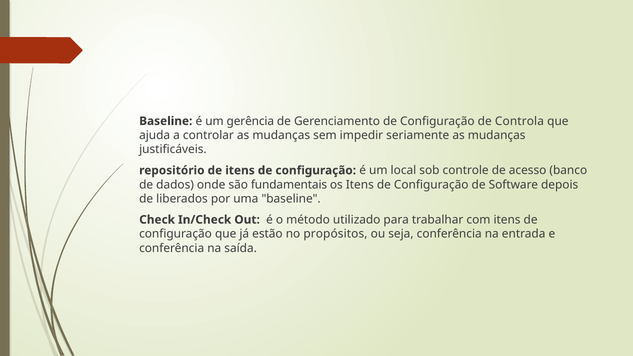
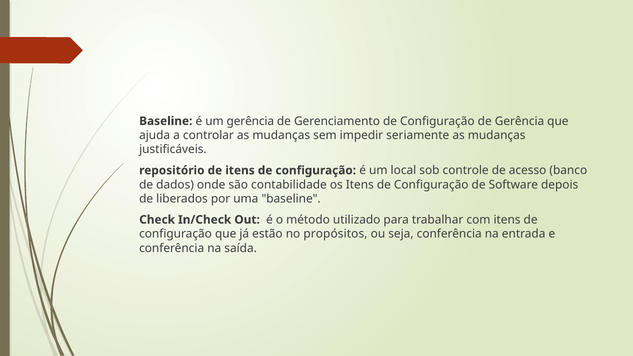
de Controla: Controla -> Gerência (520, 121)
fundamentais: fundamentais -> contabilidade (289, 185)
